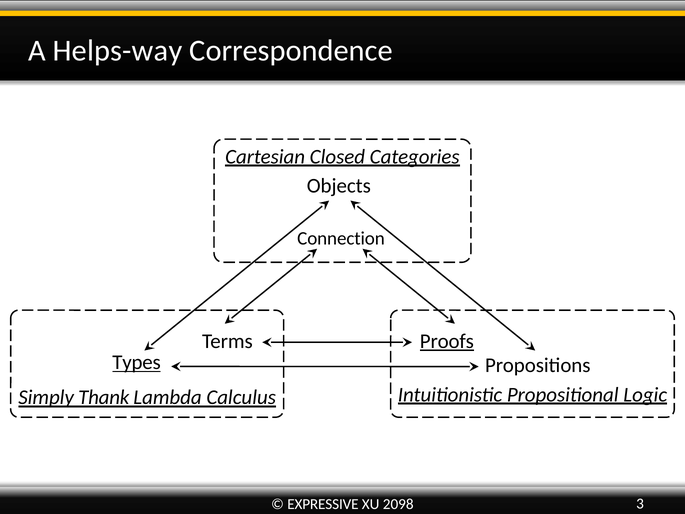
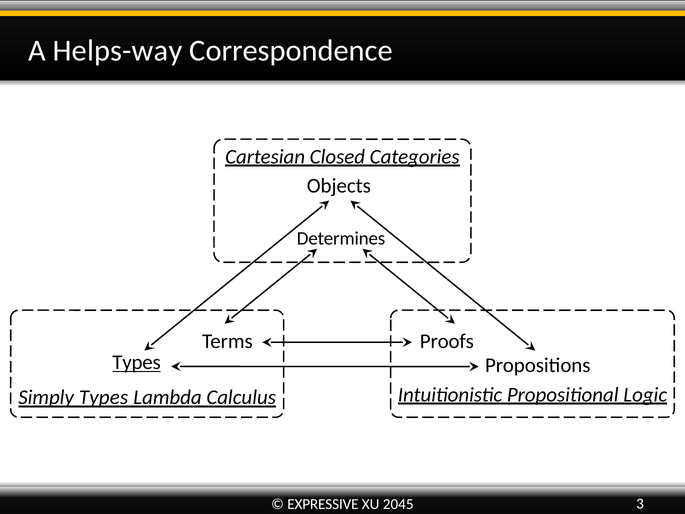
Connection: Connection -> Determines (341, 238)
Proofs underline: present -> none (447, 341)
Simply Thank: Thank -> Types (104, 397)
2098: 2098 -> 2045 (398, 504)
